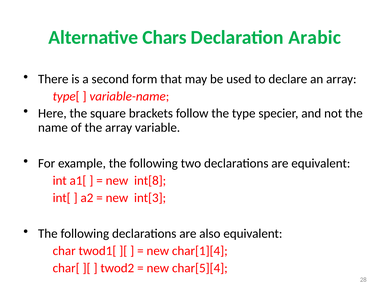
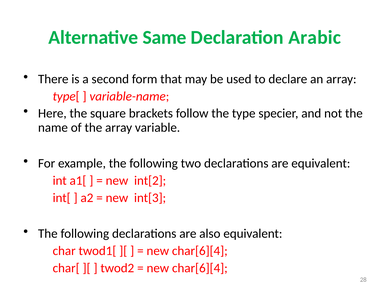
Chars: Chars -> Same (165, 37)
int[8: int[8 -> int[2 (150, 180)
char[1][4: char[1][4 -> char[6][4 (200, 250)
char[5][4: char[5][4 -> char[6][4 (200, 268)
